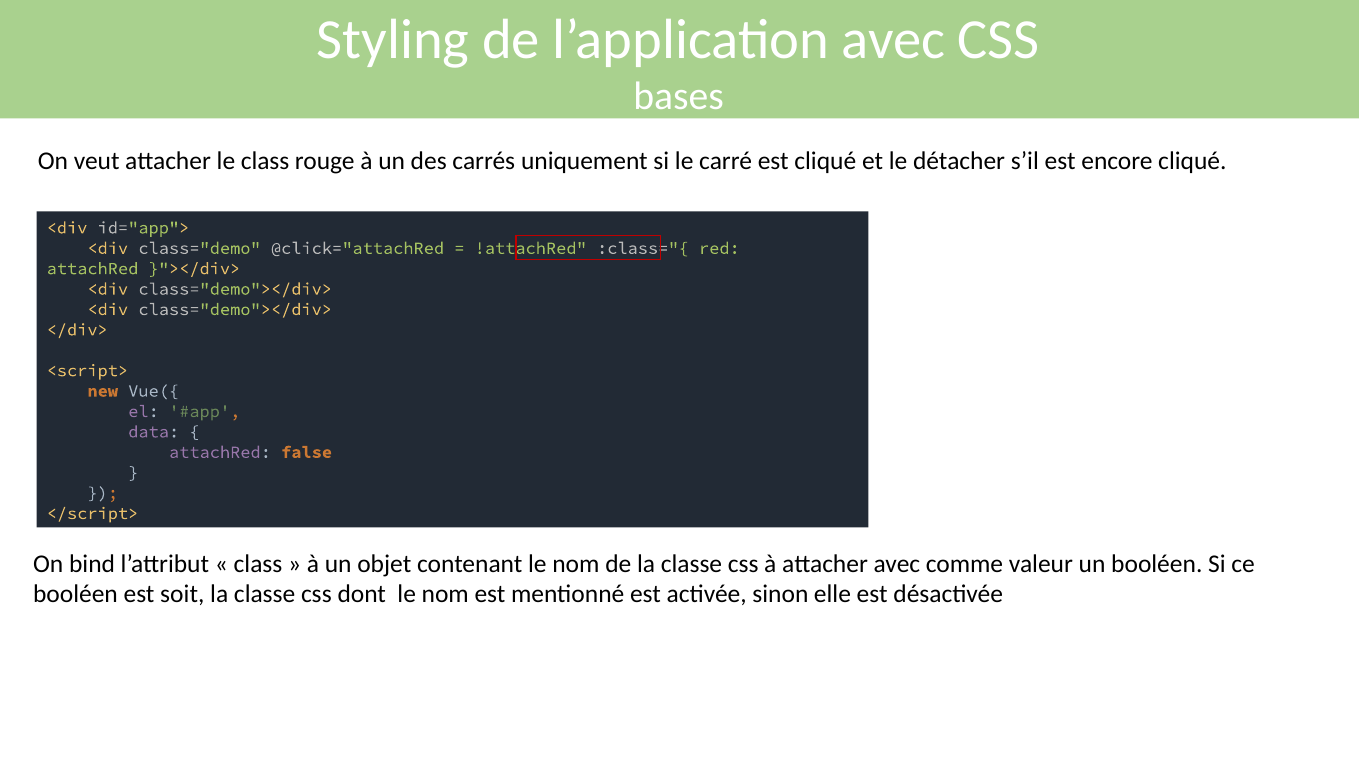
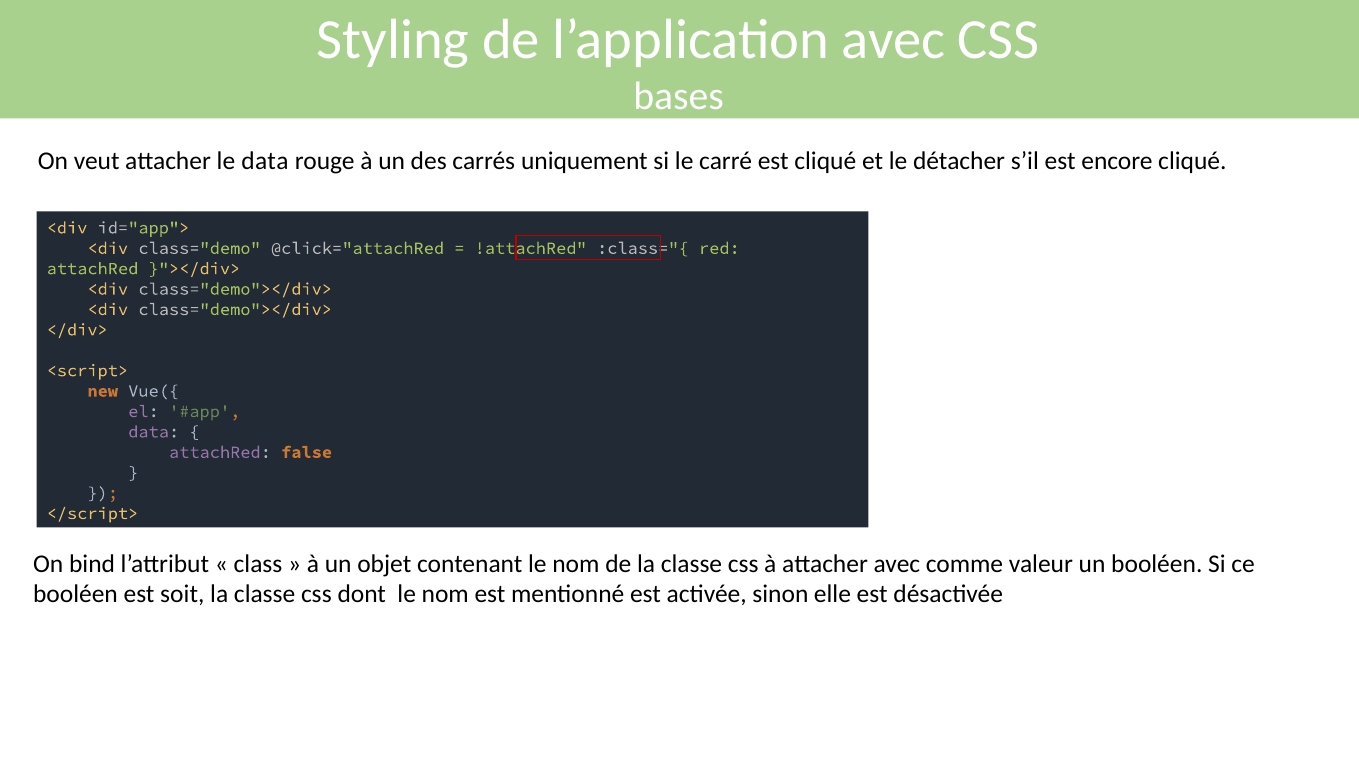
le class: class -> data (265, 161)
